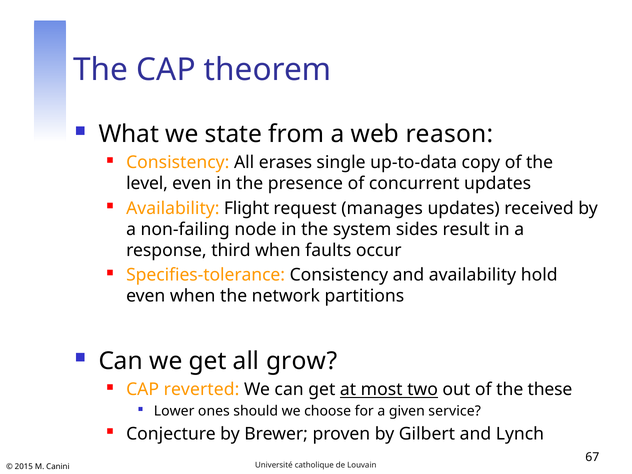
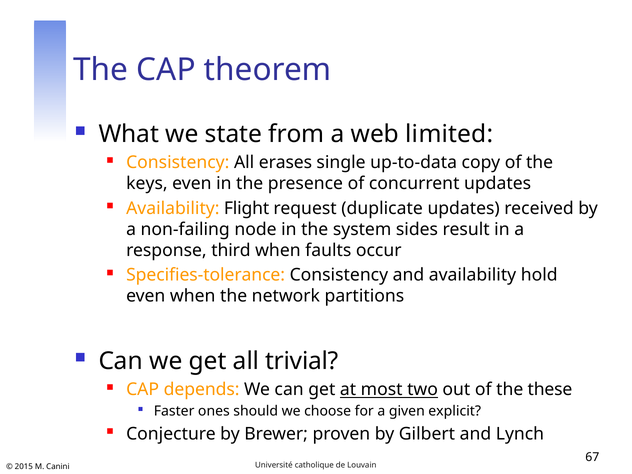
reason: reason -> limited (449, 134)
level: level -> keys (147, 184)
manages: manages -> duplicate (382, 208)
grow: grow -> trivial (302, 361)
reverted: reverted -> depends (202, 390)
Lower: Lower -> Faster (174, 411)
service: service -> explicit (455, 411)
